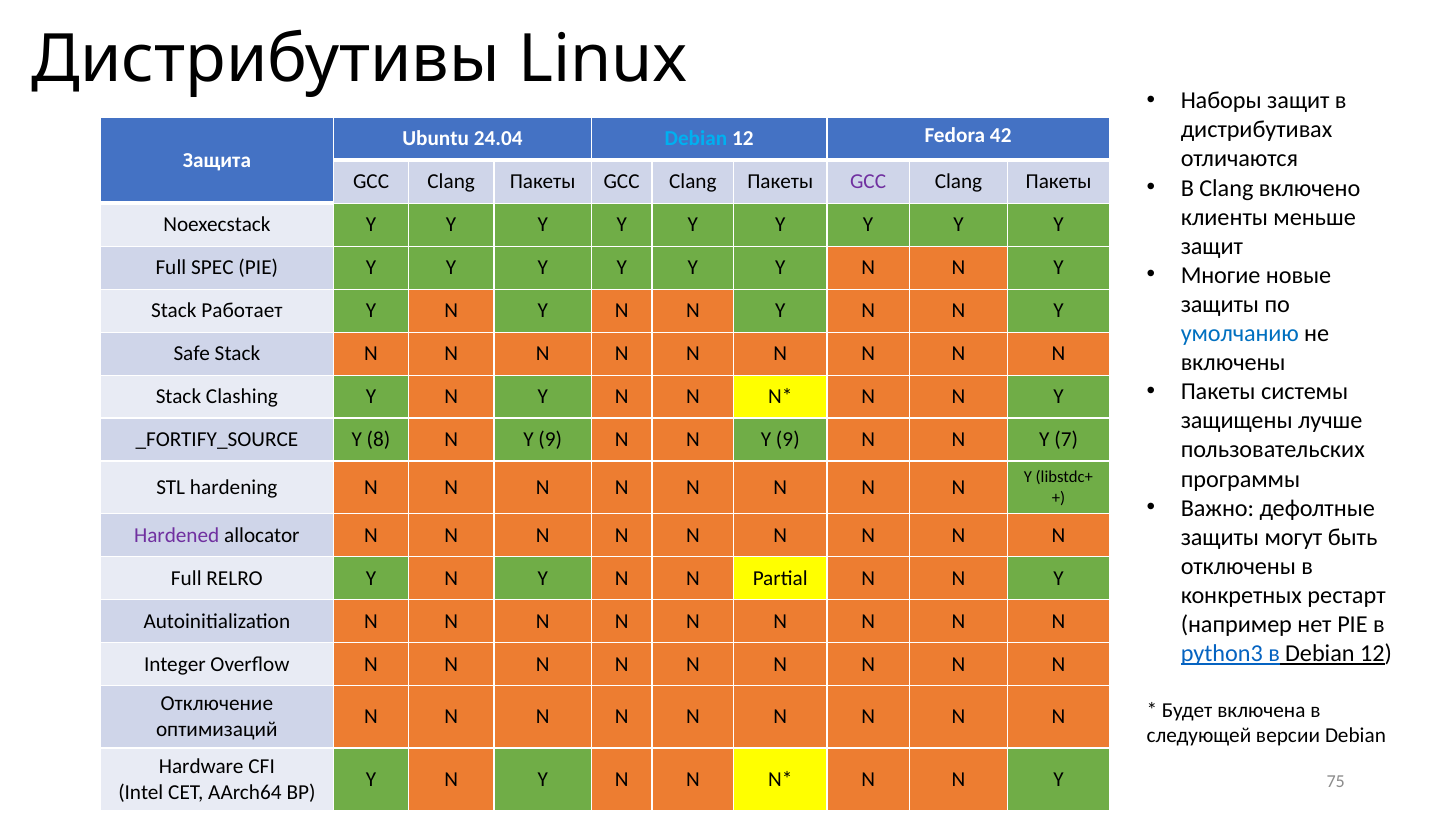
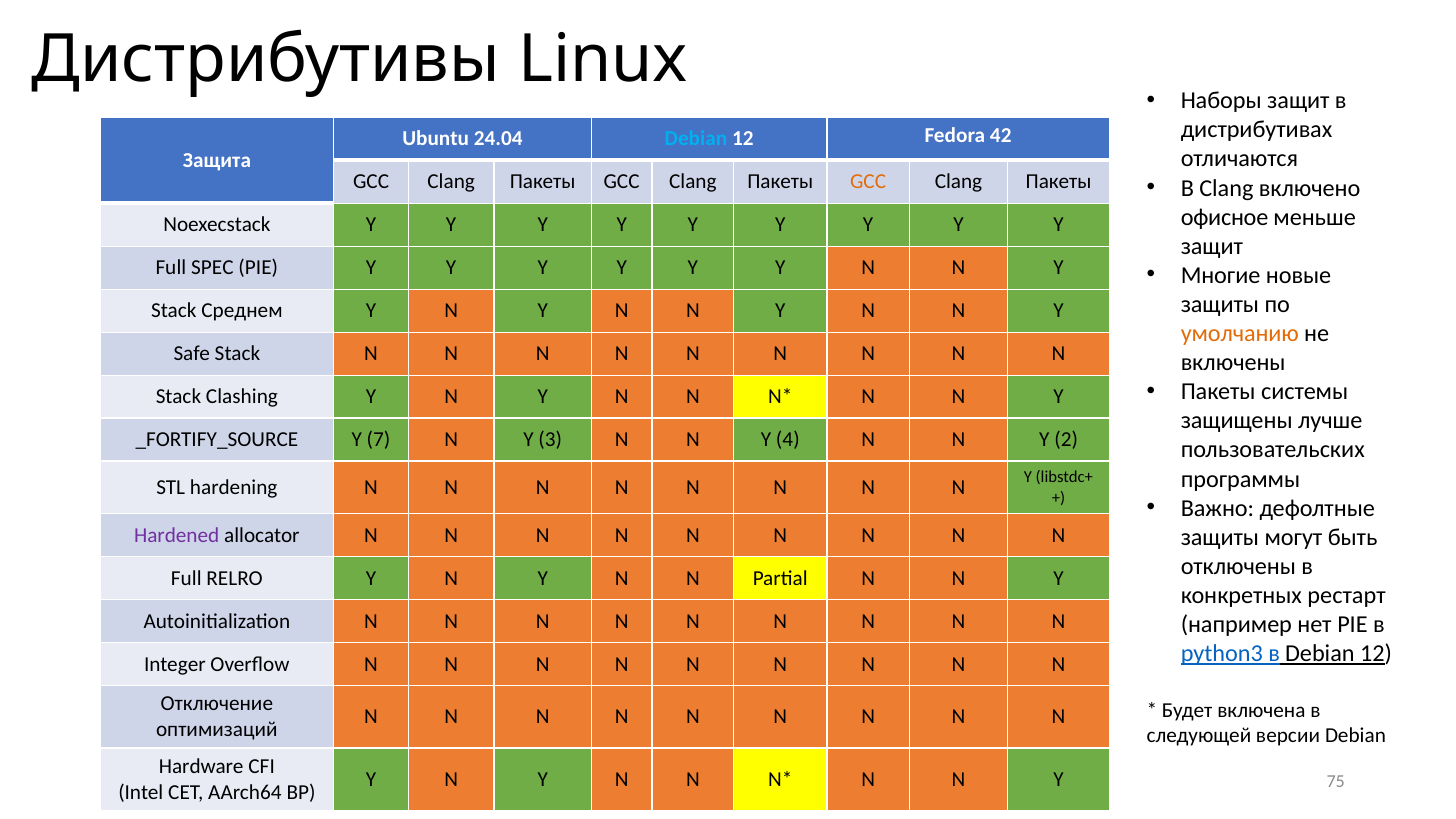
GCC colour: purple -> orange (868, 182)
клиенты: клиенты -> офисное (1225, 217)
Работает: Работает -> Среднем (242, 311)
умолчанию colour: blue -> orange (1240, 334)
8: 8 -> 7 (379, 440)
9: 9 -> 3 (550, 440)
N N Y 9: 9 -> 4 (788, 440)
7: 7 -> 2 (1066, 440)
